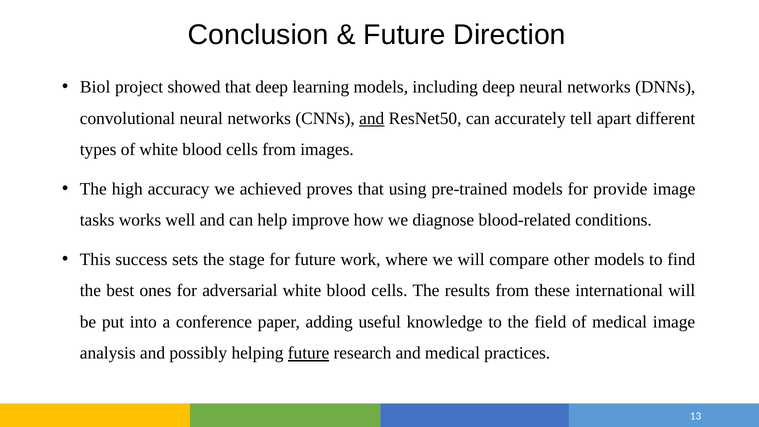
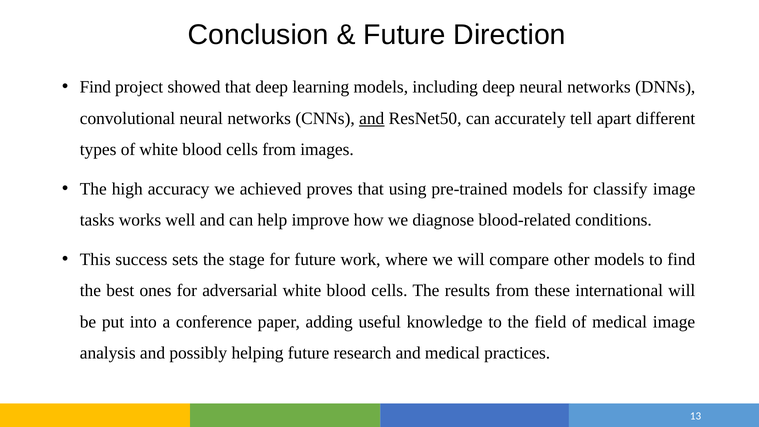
Biol: Biol -> Find (95, 87)
provide: provide -> classify (620, 189)
future underline: present -> none (309, 353)
